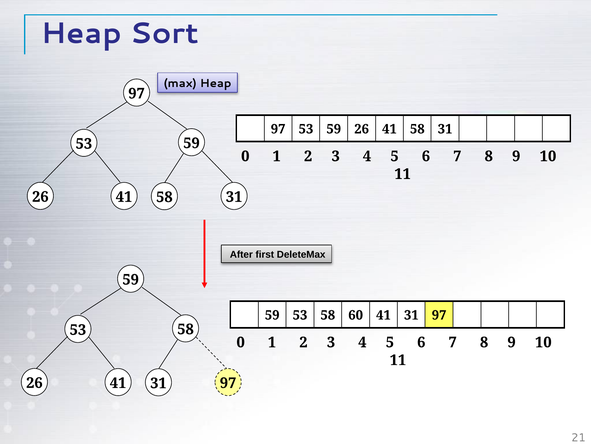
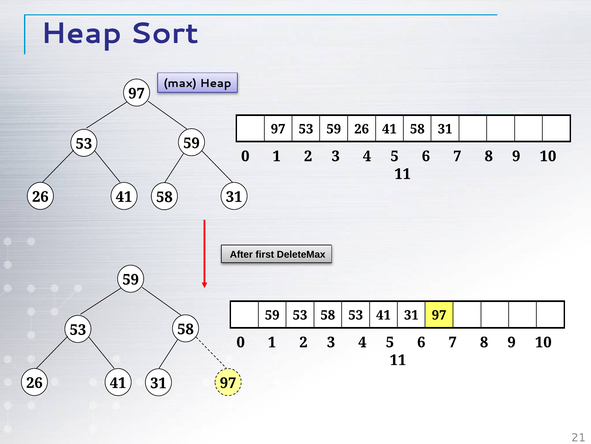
53 58 60: 60 -> 53 (356, 315)
